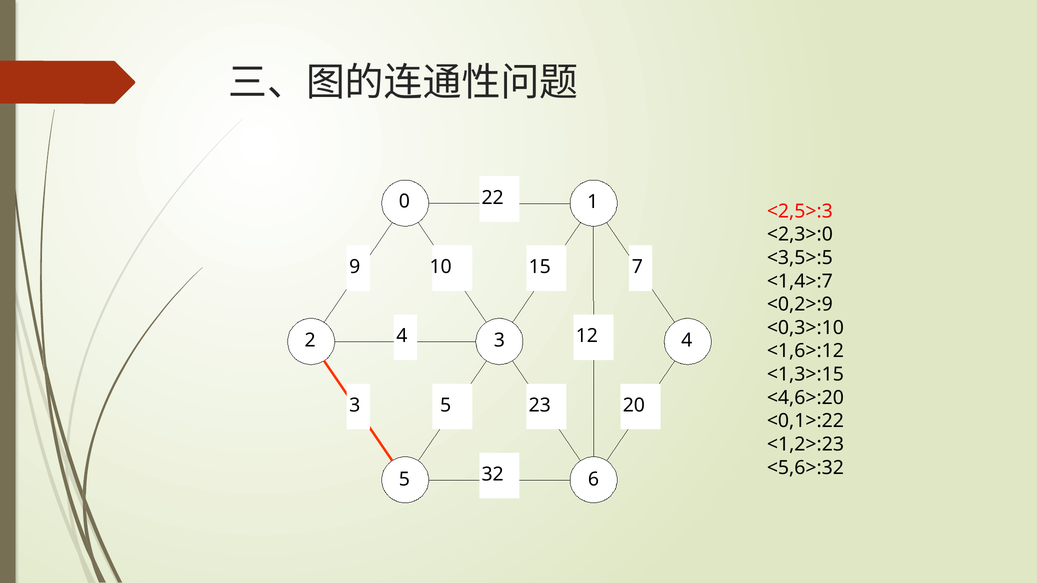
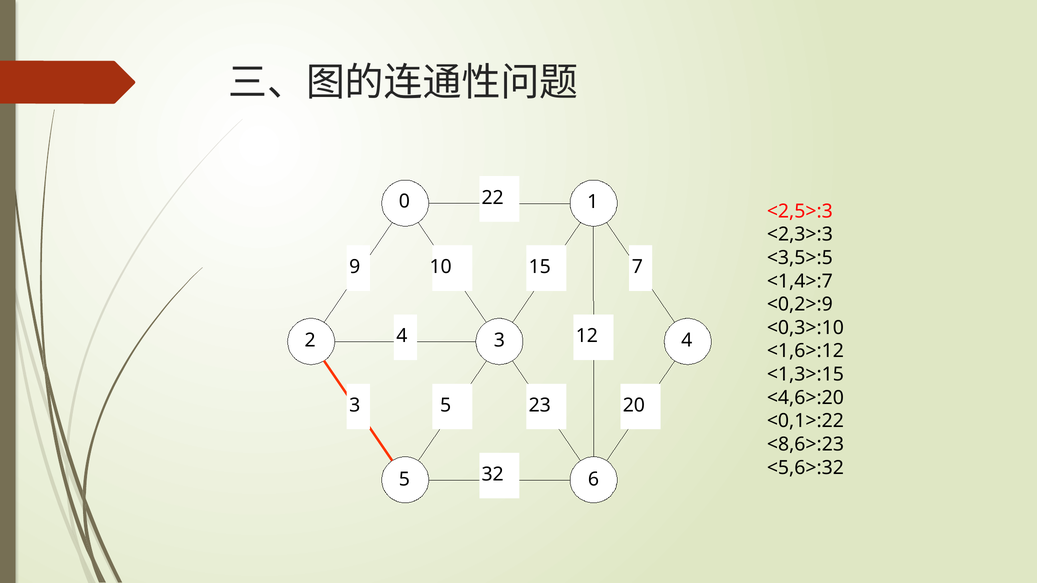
<2,3>:0: <2,3>:0 -> <2,3>:3 (800, 235)
<1,2>:23: <1,2>:23 -> <8,6>:23 (805, 445)
